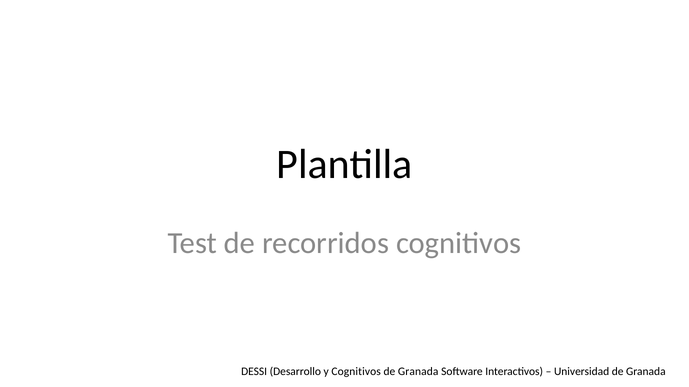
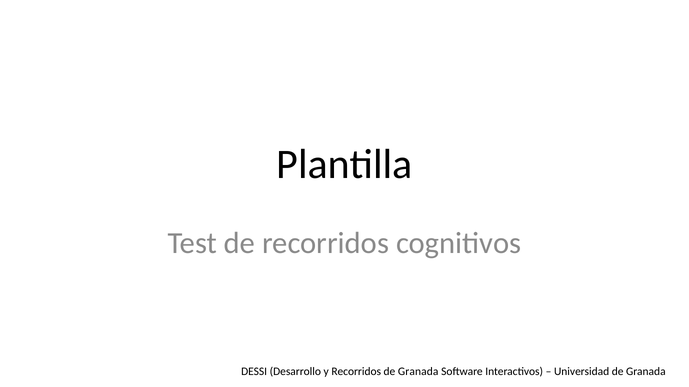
y Cognitivos: Cognitivos -> Recorridos (356, 372)
